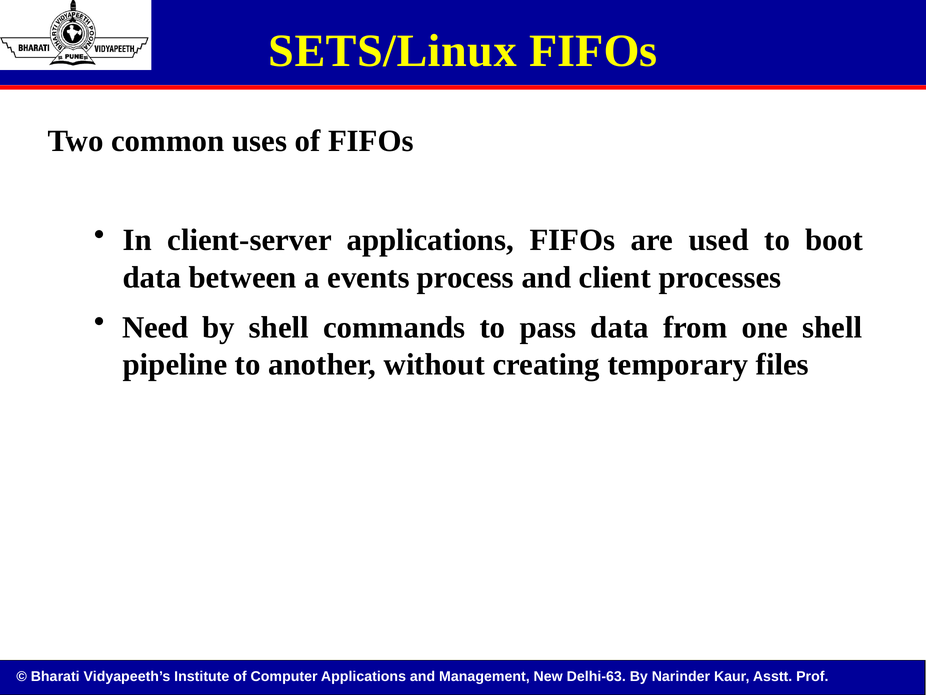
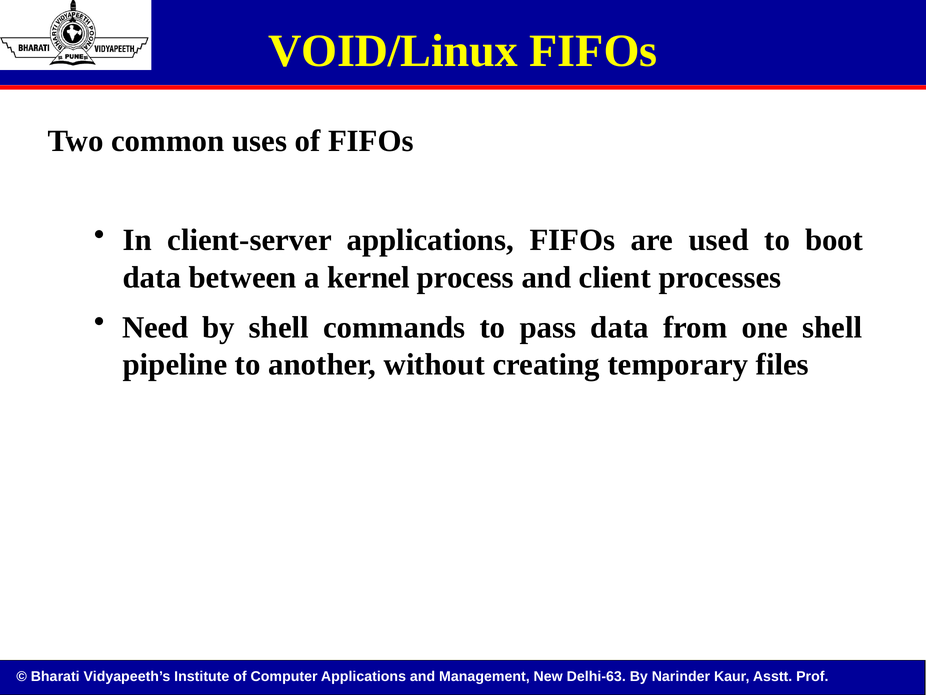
SETS/Linux: SETS/Linux -> VOID/Linux (393, 51)
events: events -> kernel (369, 277)
